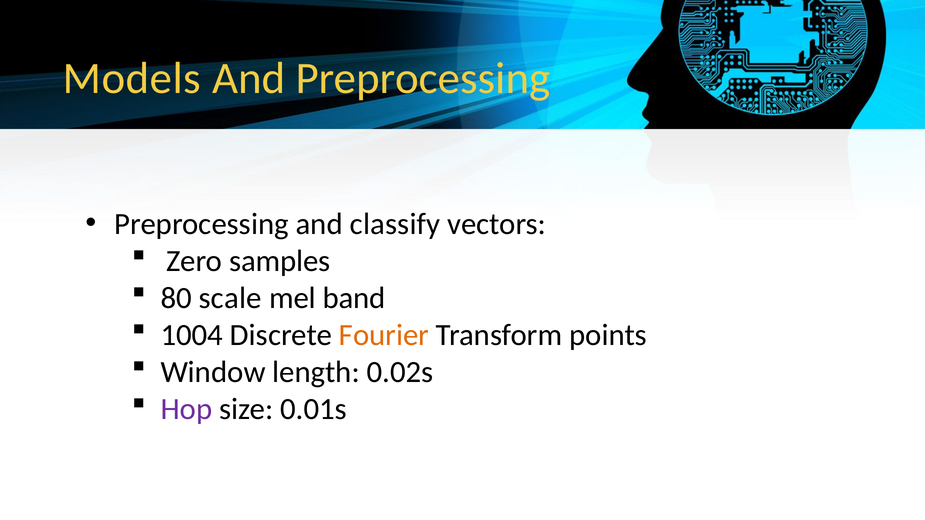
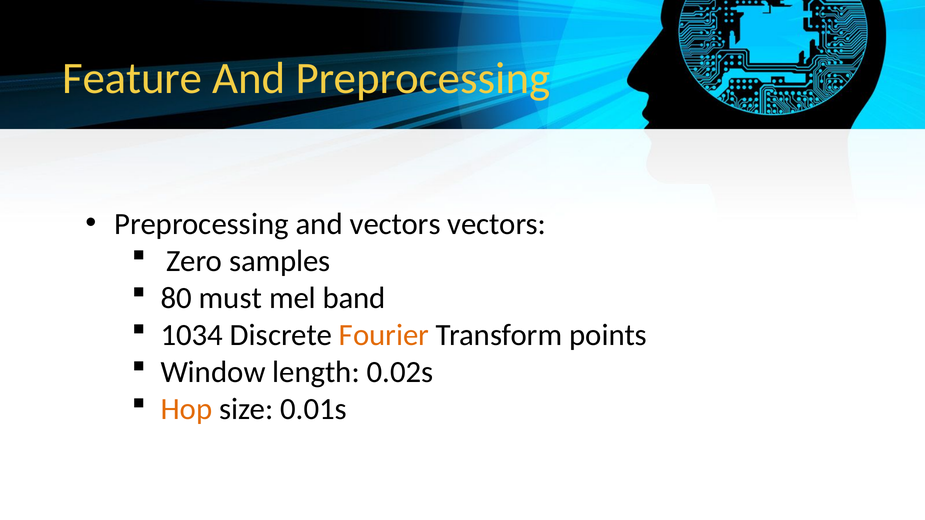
Models: Models -> Feature (132, 79)
and classify: classify -> vectors (395, 224)
scale: scale -> must (230, 298)
1004: 1004 -> 1034 (192, 335)
Hop colour: purple -> orange (186, 409)
